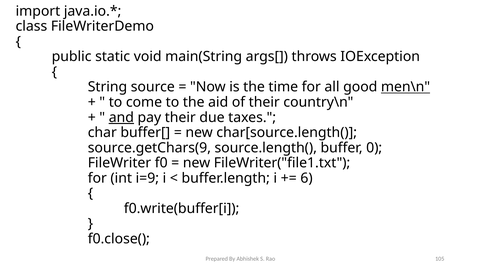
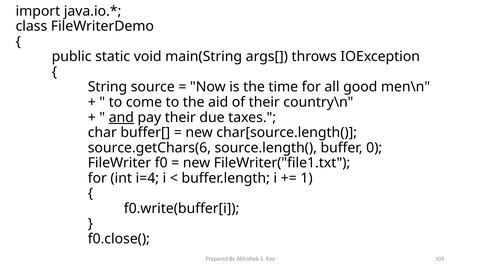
men\n underline: present -> none (406, 87)
source.getChars(9: source.getChars(9 -> source.getChars(6 (149, 147)
i=9: i=9 -> i=4 (147, 178)
6: 6 -> 1 (307, 178)
